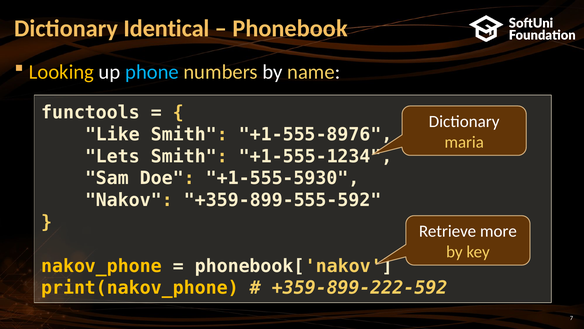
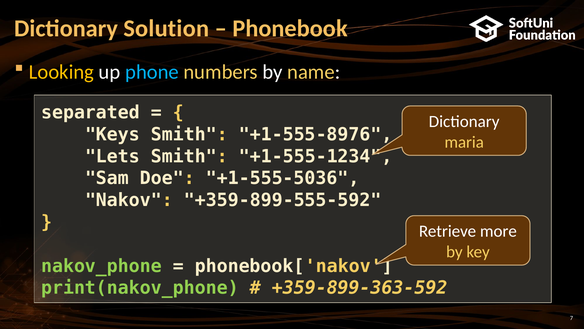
Identical: Identical -> Solution (166, 28)
functools: functools -> separated (90, 112)
Like: Like -> Keys (112, 134)
+1-555-5930: +1-555-5930 -> +1-555-5036 (283, 178)
nakov_phone colour: yellow -> light green (101, 266)
print(nakov_phone colour: yellow -> light green (140, 288)
+359-899-222-592: +359-899-222-592 -> +359-899-363-592 (360, 288)
